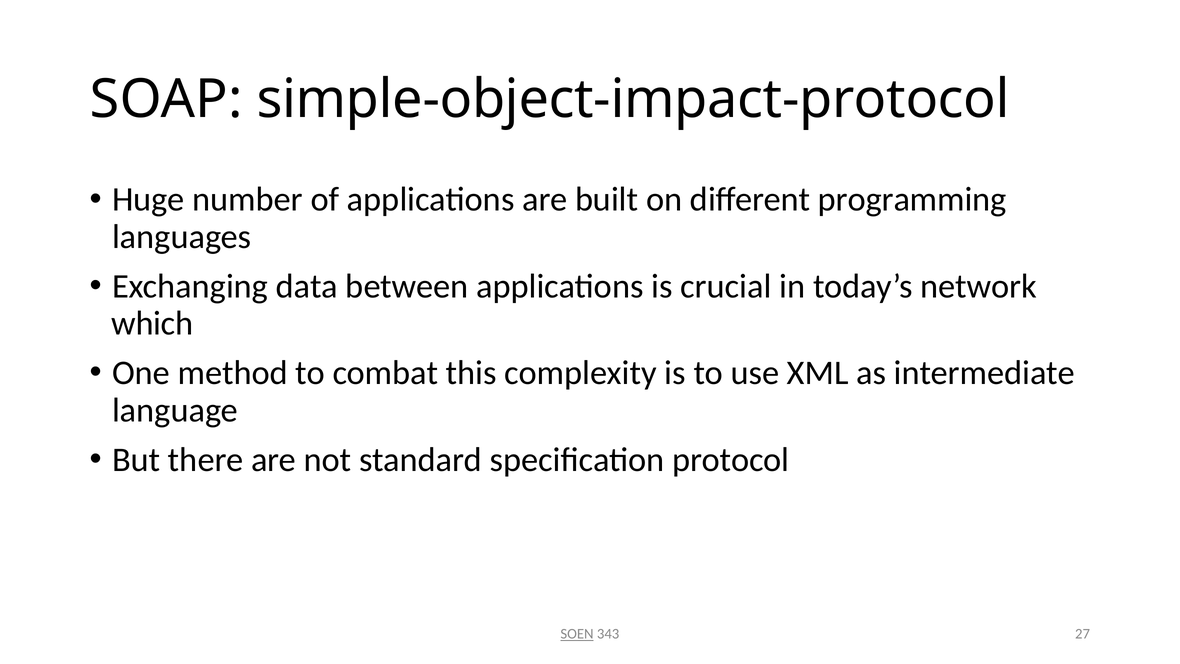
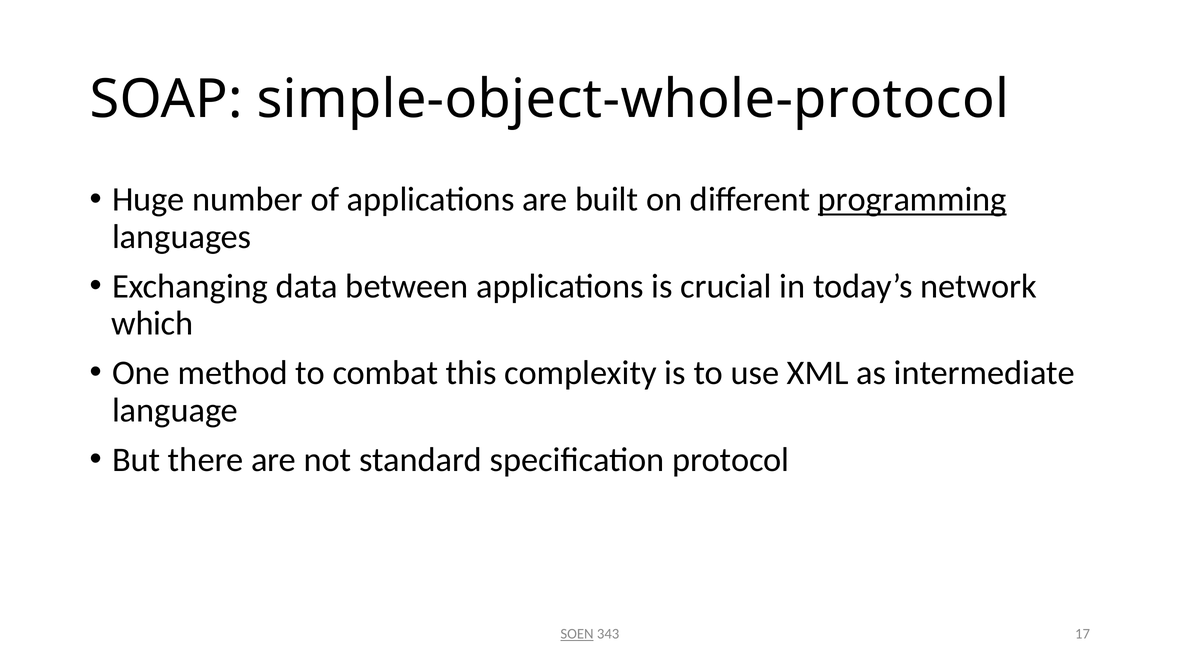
simple-object-impact-protocol: simple-object-impact-protocol -> simple-object-whole-protocol (633, 99)
programming underline: none -> present (912, 200)
27: 27 -> 17 (1083, 634)
